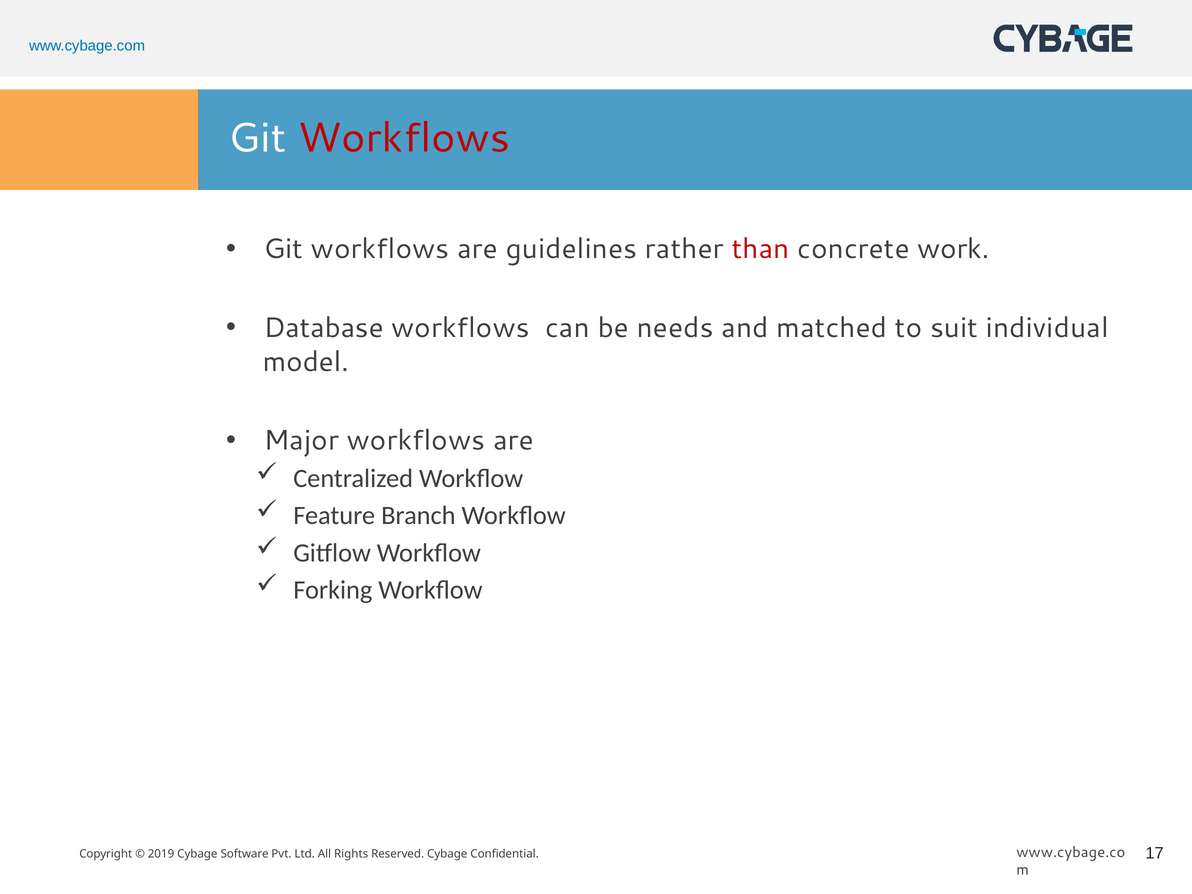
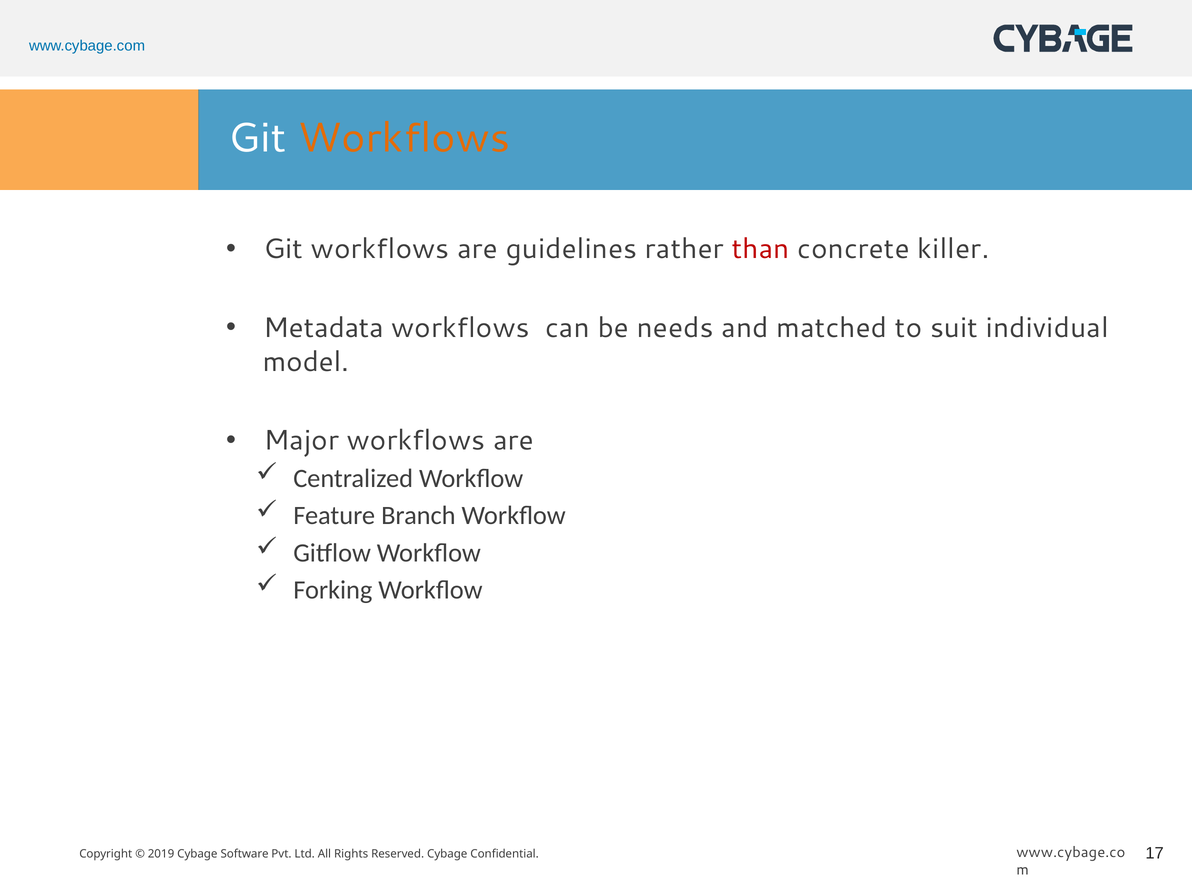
Workflows colour: red -> orange (404, 138)
work: work -> killer (953, 249)
Database: Database -> Metadata (324, 328)
